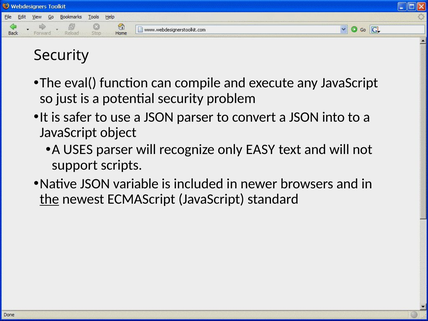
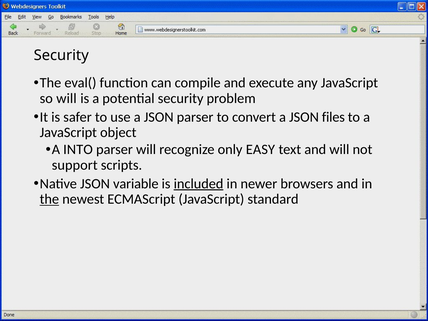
so just: just -> will (66, 98)
into: into -> files (333, 117)
USES: USES -> INTO (78, 150)
included underline: none -> present (199, 184)
